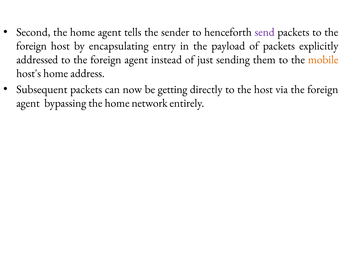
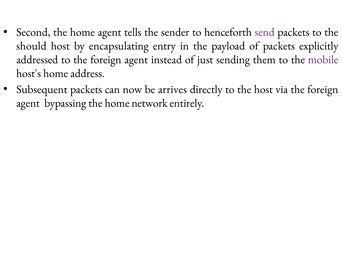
foreign: foreign -> should (31, 46)
mobile colour: orange -> purple (323, 60)
getting: getting -> arrives (172, 89)
